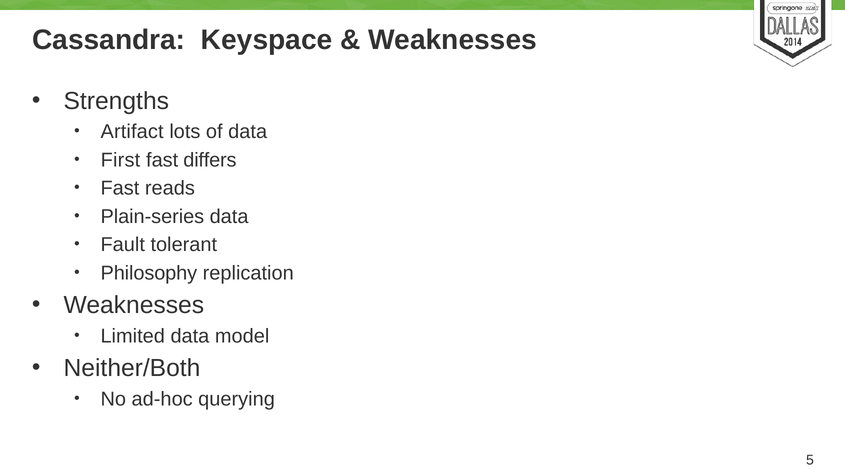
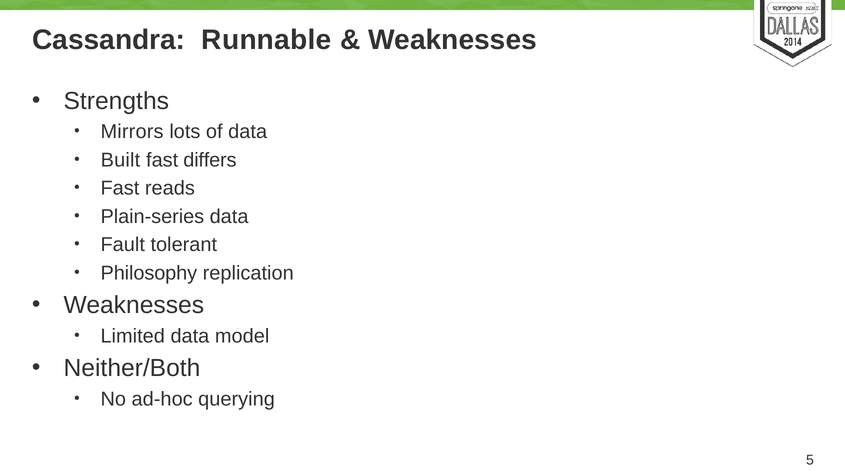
Keyspace: Keyspace -> Runnable (267, 40)
Artifact: Artifact -> Mirrors (132, 132)
First: First -> Built (120, 160)
